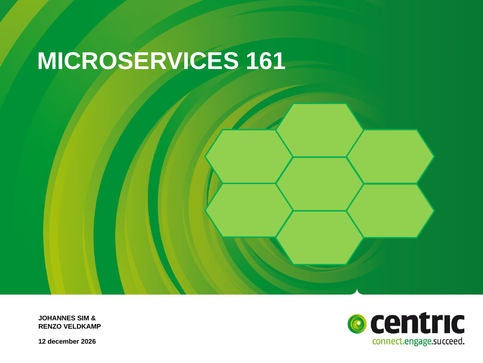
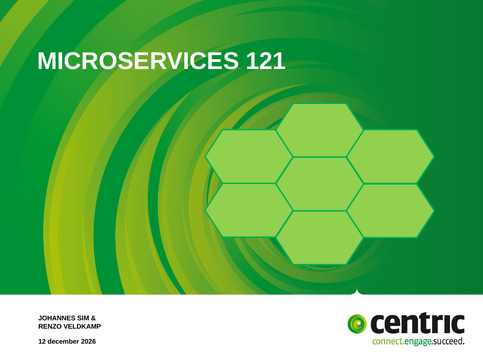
161: 161 -> 121 (266, 61)
